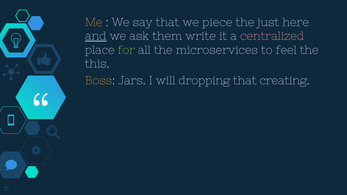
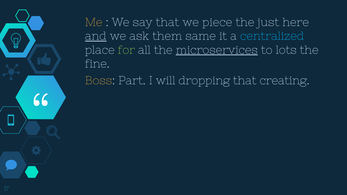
write: write -> same (201, 36)
centralized colour: pink -> light blue (272, 36)
microservices underline: none -> present (217, 50)
feel: feel -> lots (286, 50)
this: this -> fine (97, 64)
Jars: Jars -> Part (132, 81)
